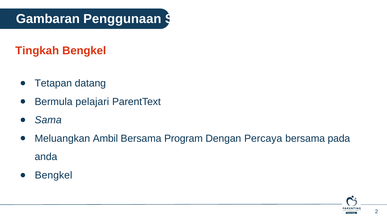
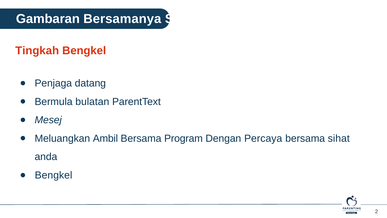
Penggunaan: Penggunaan -> Bersamanya (122, 19)
Tetapan: Tetapan -> Penjaga (53, 83)
pelajari: pelajari -> bulatan (92, 101)
Sama: Sama -> Mesej (48, 120)
pada: pada -> sihat (339, 138)
